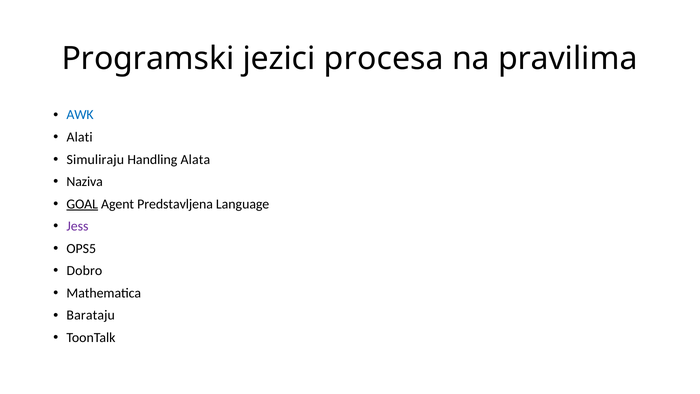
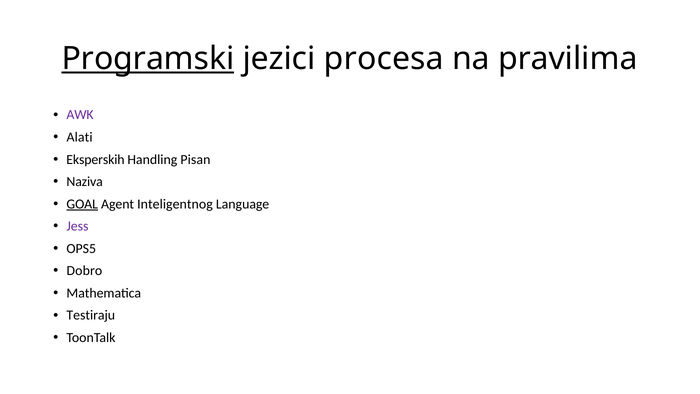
Programski underline: none -> present (148, 59)
AWK colour: blue -> purple (80, 115)
Simuliraju: Simuliraju -> Eksperskih (95, 159)
Alata: Alata -> Pisan (195, 159)
Predstavljena: Predstavljena -> Inteligentnog (175, 204)
Barataju: Barataju -> Testiraju (91, 315)
